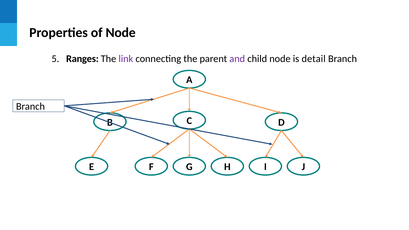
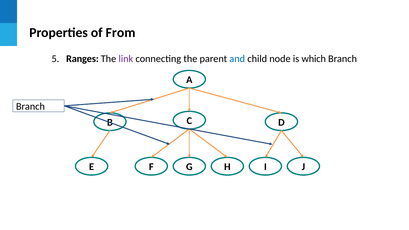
of Node: Node -> From (121, 33)
and colour: purple -> blue (237, 59)
detail: detail -> which (314, 59)
